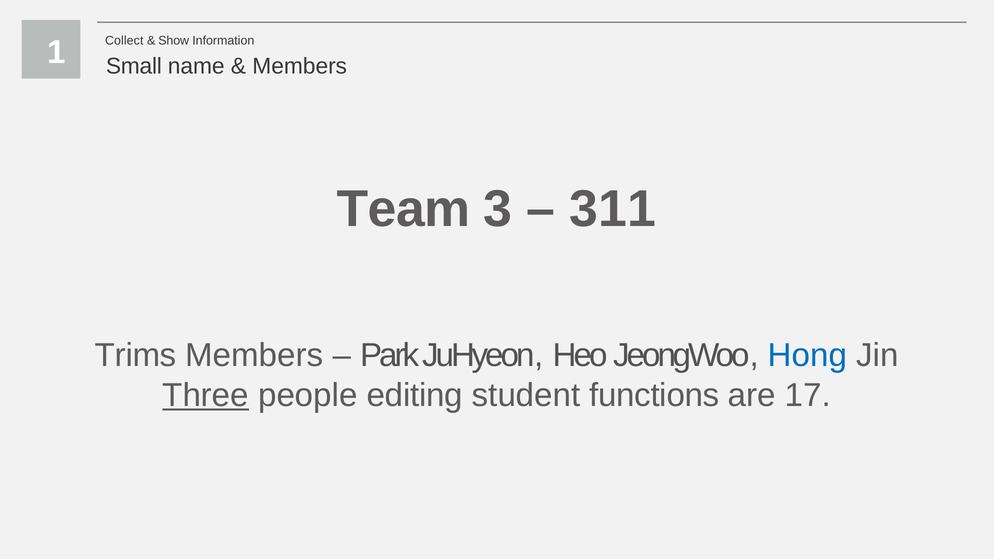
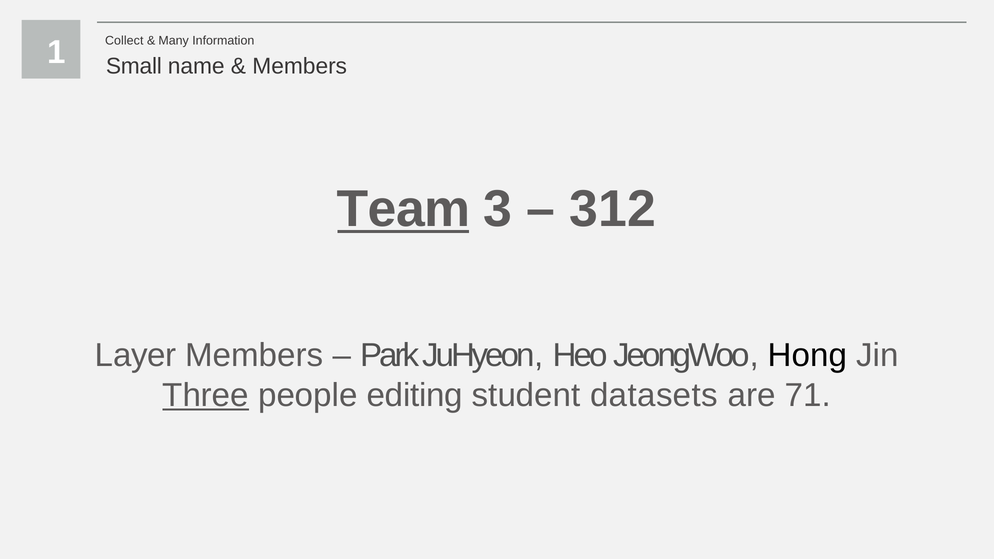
Show: Show -> Many (174, 41)
Team underline: none -> present (404, 209)
311: 311 -> 312 (613, 209)
Trims: Trims -> Layer (136, 355)
Hong colour: blue -> black (808, 355)
functions: functions -> datasets (654, 395)
17: 17 -> 71 (808, 395)
